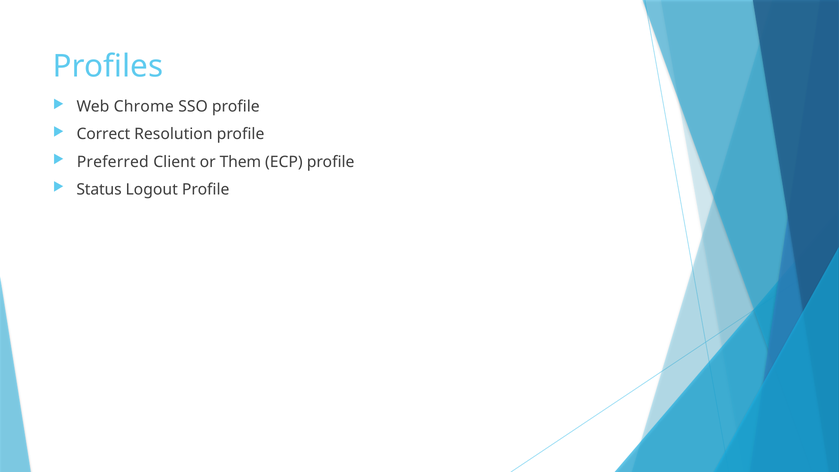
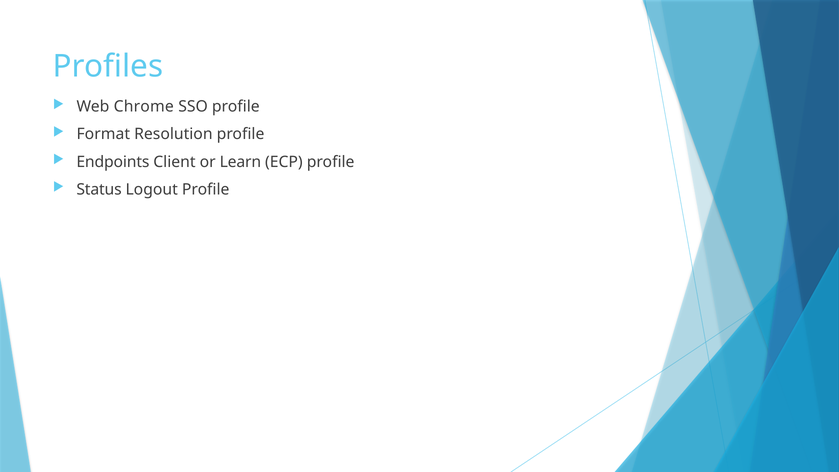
Correct: Correct -> Format (103, 134)
Preferred: Preferred -> Endpoints (113, 162)
Them: Them -> Learn (240, 162)
